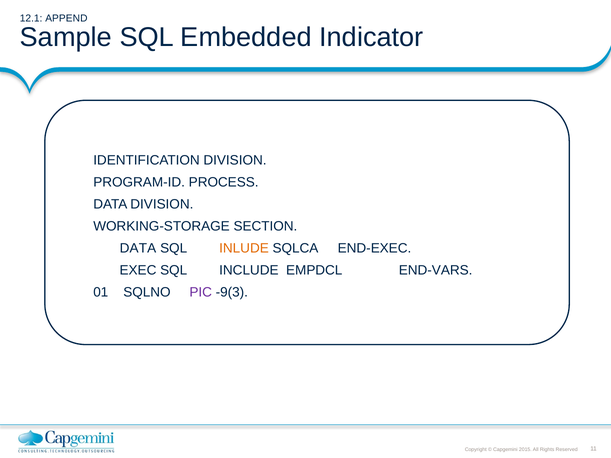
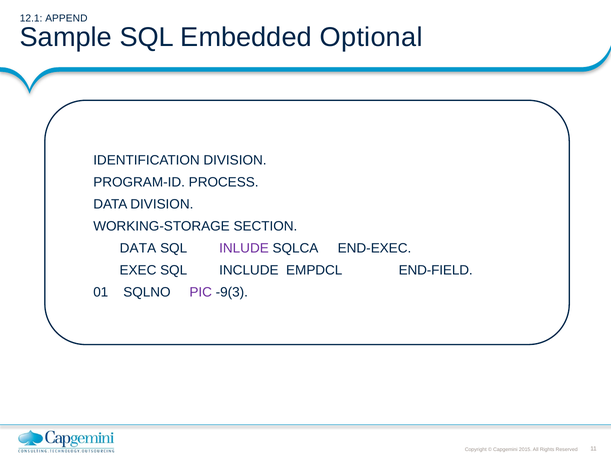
Indicator: Indicator -> Optional (371, 37)
INLUDE colour: orange -> purple (244, 248)
END-VARS: END-VARS -> END-FIELD (436, 270)
